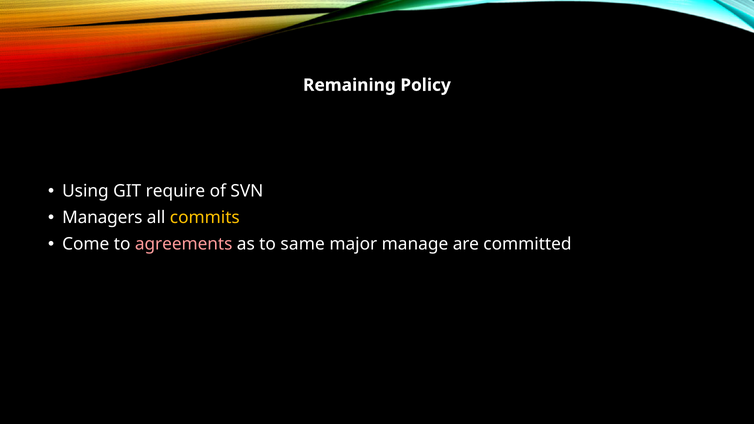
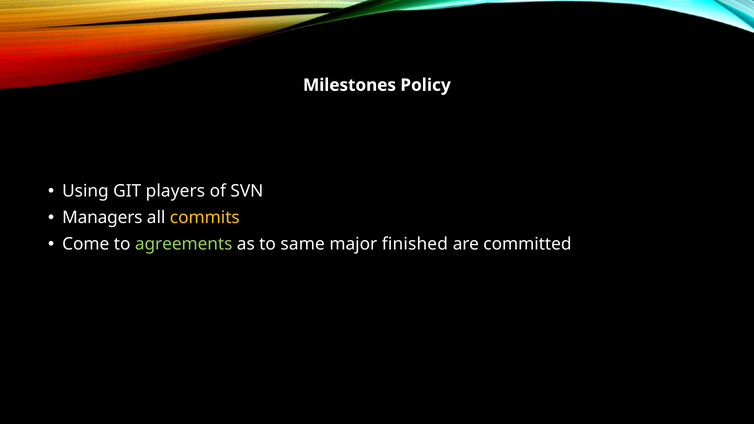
Remaining: Remaining -> Milestones (350, 85)
require: require -> players (175, 191)
agreements colour: pink -> light green (184, 244)
manage: manage -> finished (415, 244)
